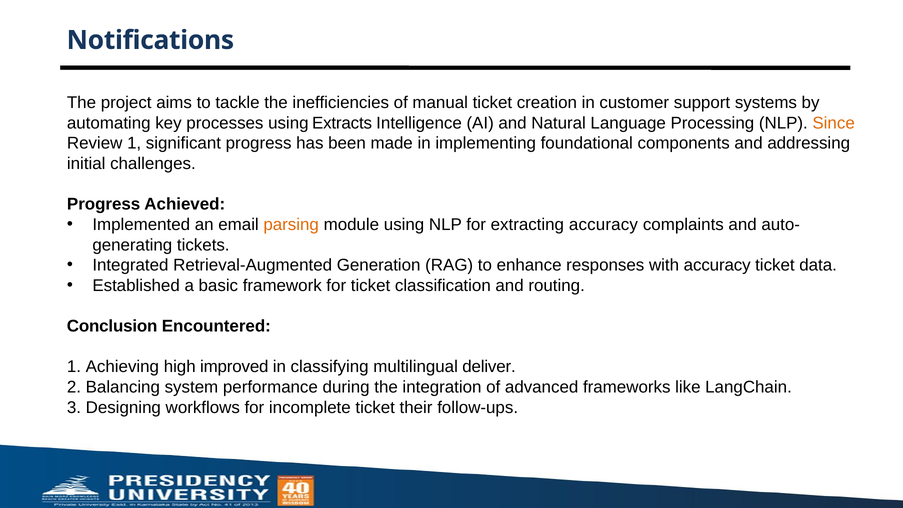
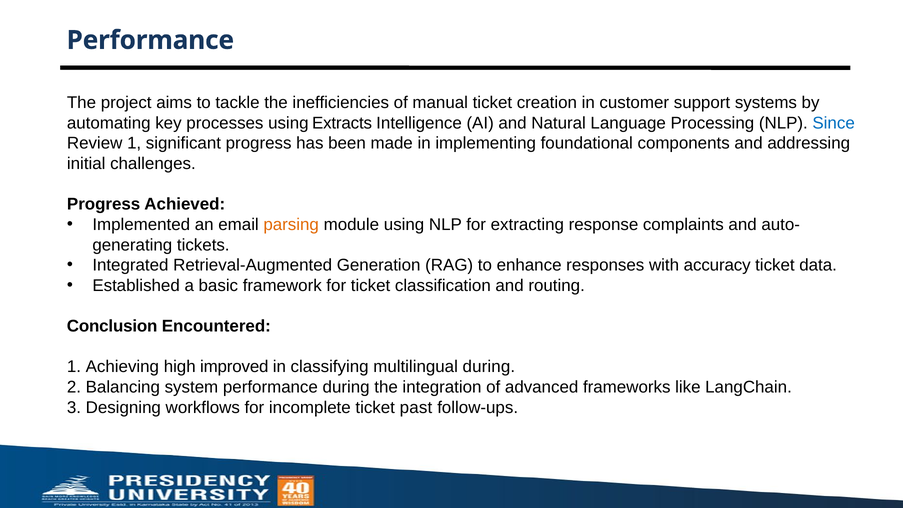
Notifications: Notifications -> Performance (150, 40)
Since colour: orange -> blue (834, 123)
extracting accuracy: accuracy -> response (604, 225)
multilingual deliver: deliver -> during (489, 367)
their: their -> past (416, 407)
